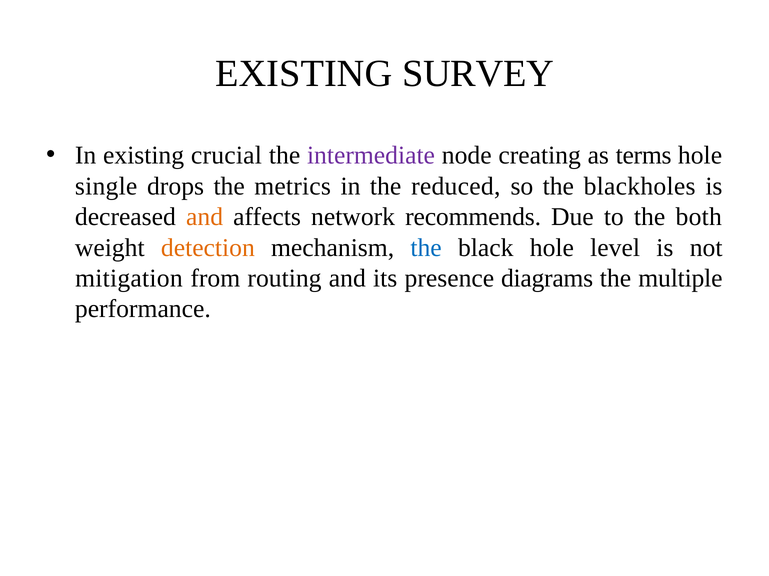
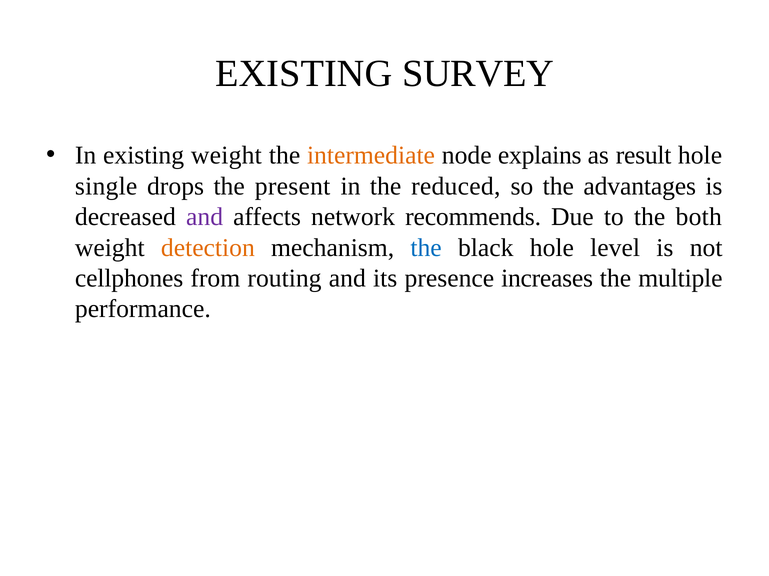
existing crucial: crucial -> weight (226, 156)
intermediate colour: purple -> orange (371, 156)
creating: creating -> explains (540, 156)
terms: terms -> result (644, 156)
metrics: metrics -> present (293, 186)
blackholes: blackholes -> advantages (640, 186)
and colour: orange -> purple (205, 217)
mitigation: mitigation -> cellphones (129, 279)
diagrams: diagrams -> increases (547, 279)
